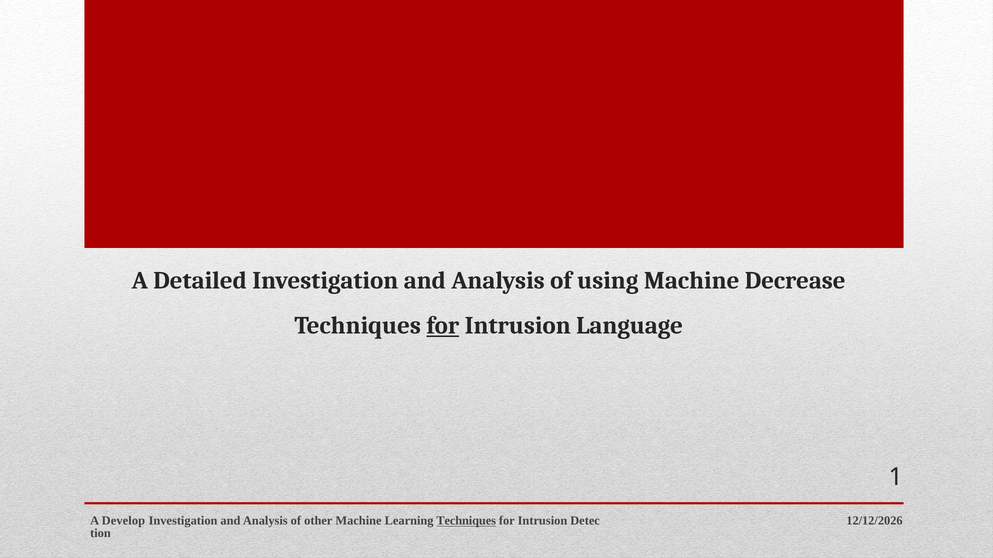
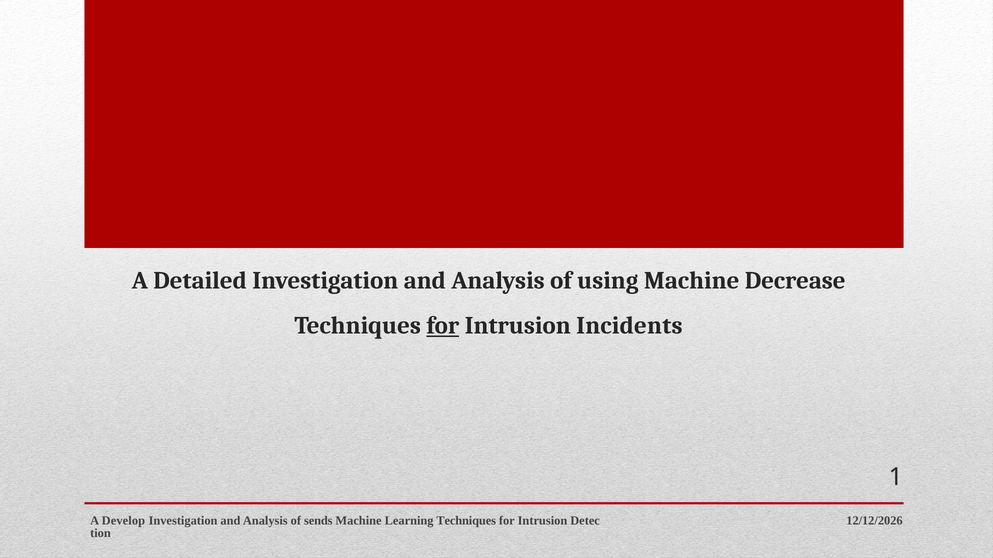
Language: Language -> Incidents (629, 326)
other: other -> sends (318, 521)
Techniques underline: present -> none (466, 521)
